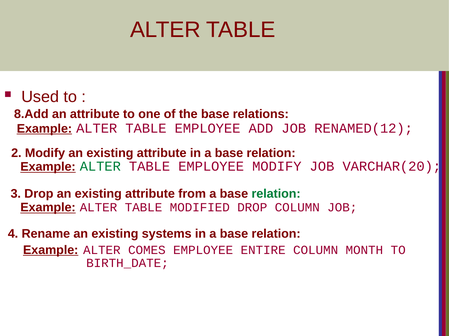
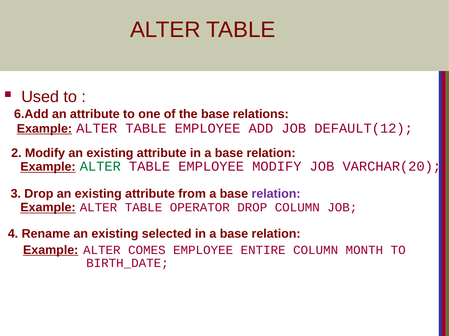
8.Add: 8.Add -> 6.Add (31, 114)
RENAMED(12: RENAMED(12 -> DEFAULT(12 (364, 128)
relation colour: green -> purple (276, 194)
MODIFIED: MODIFIED -> OPERATOR (200, 208)
systems: systems -> selected (167, 234)
